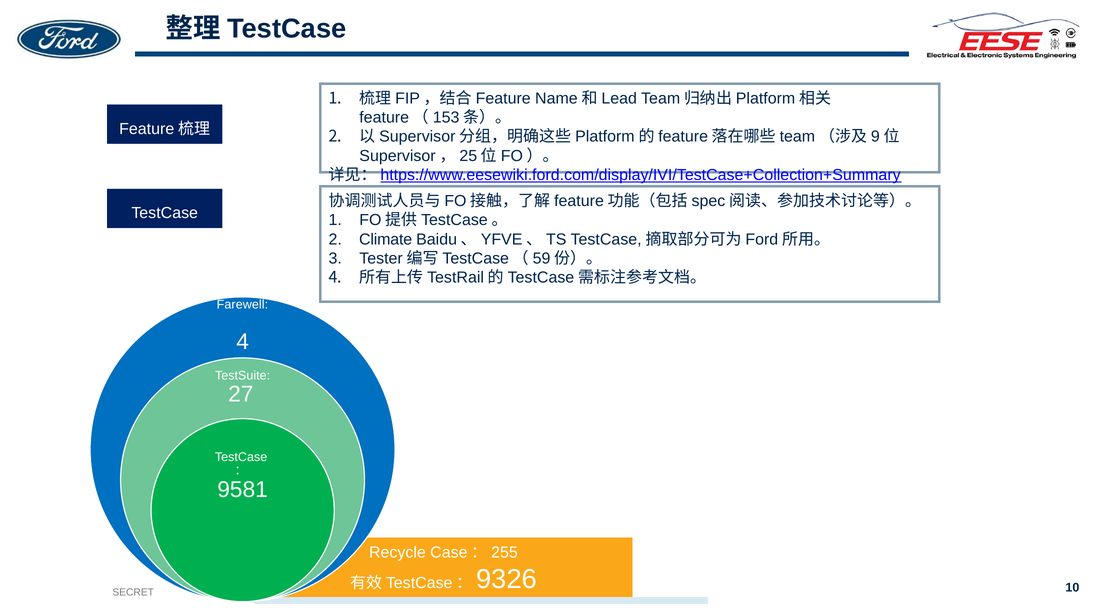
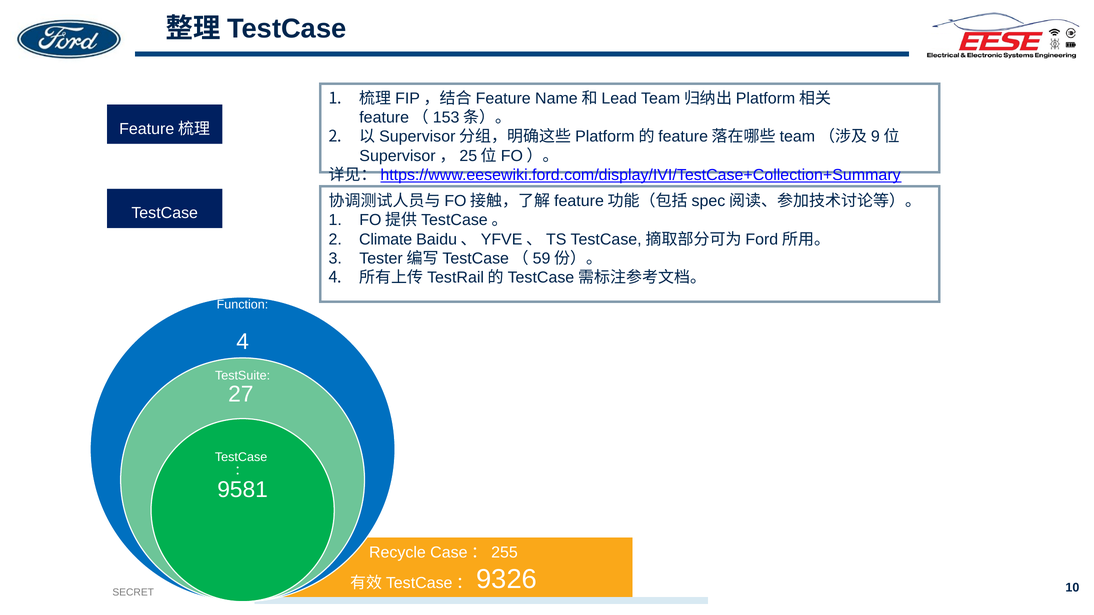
Farewell: Farewell -> Function (242, 305)
